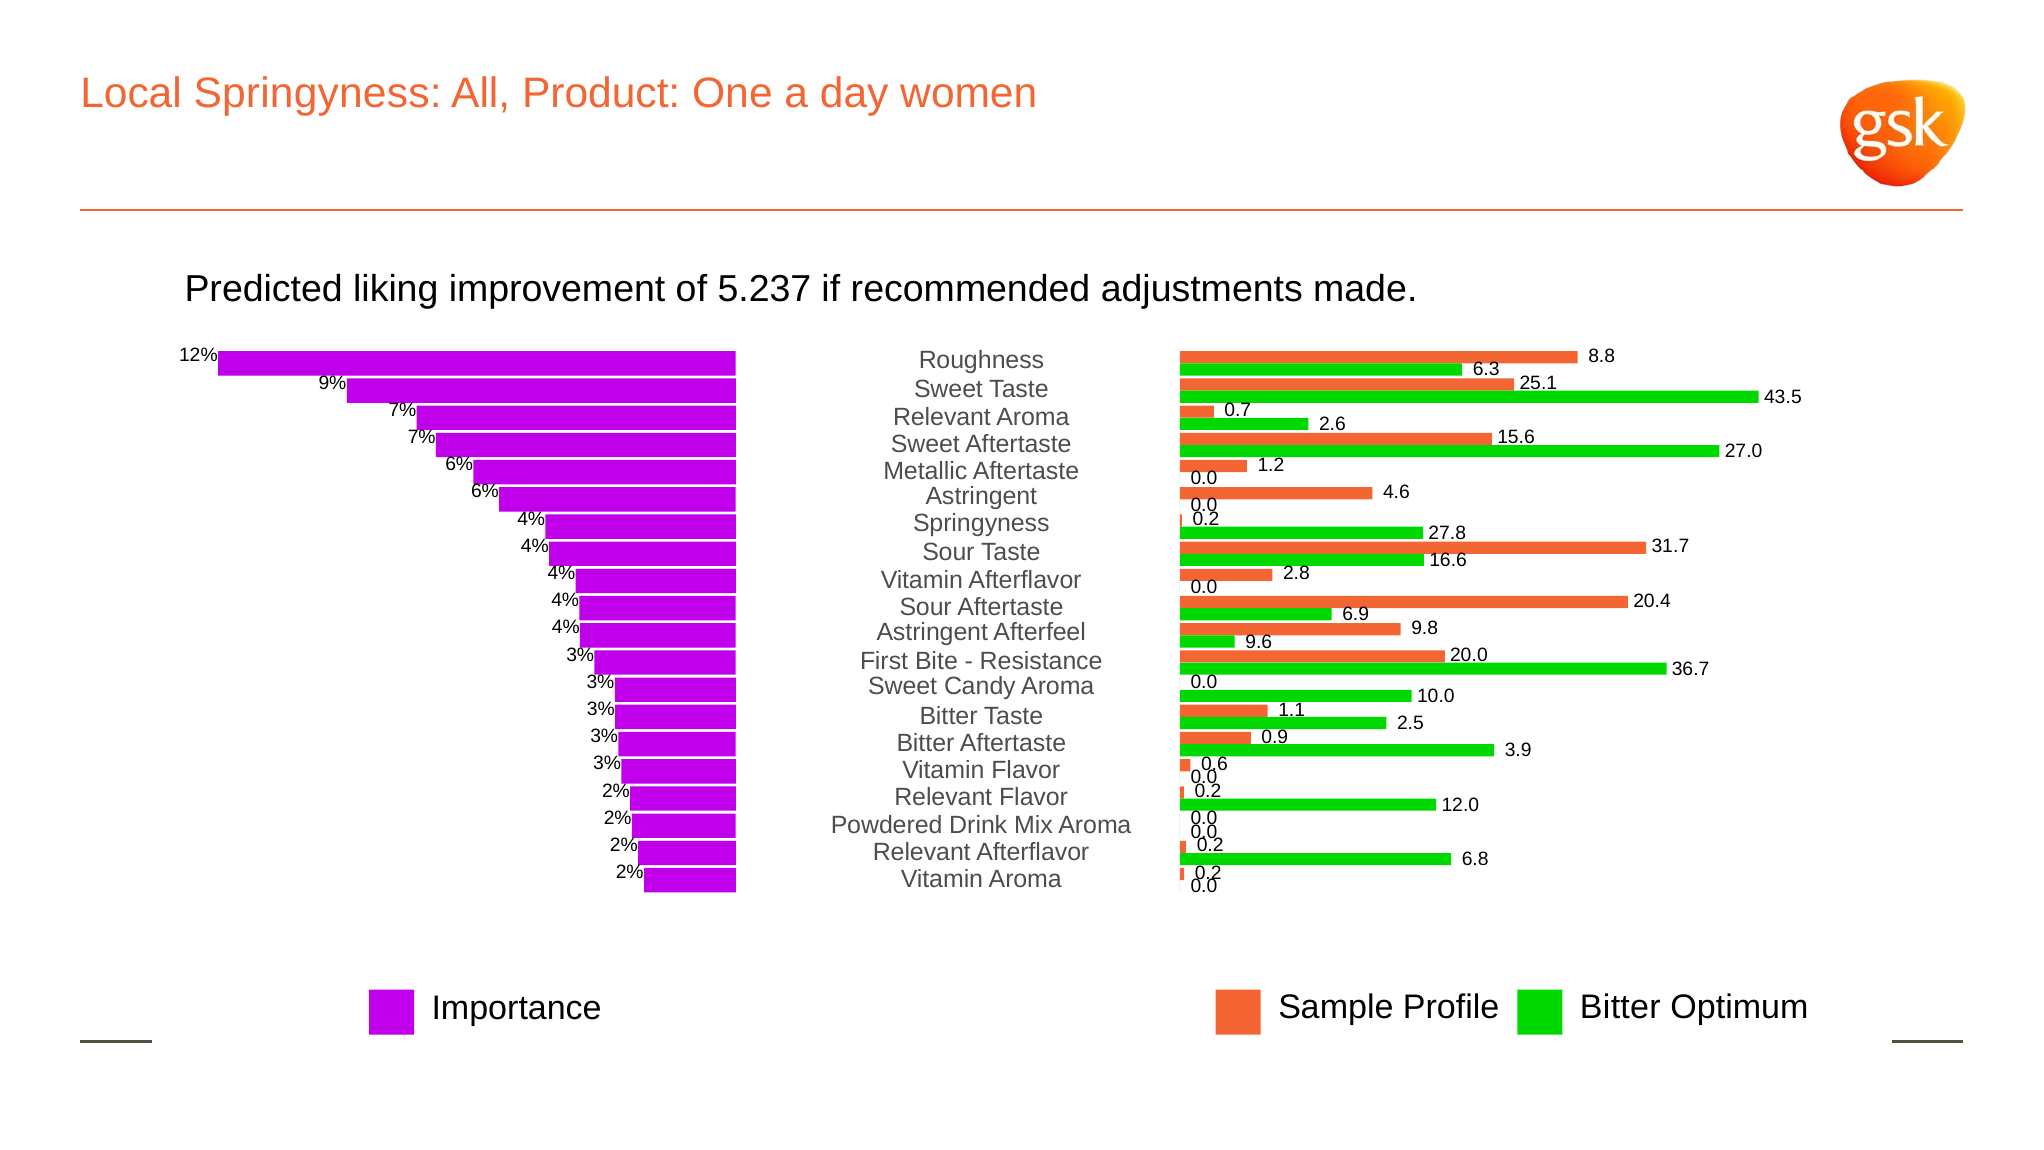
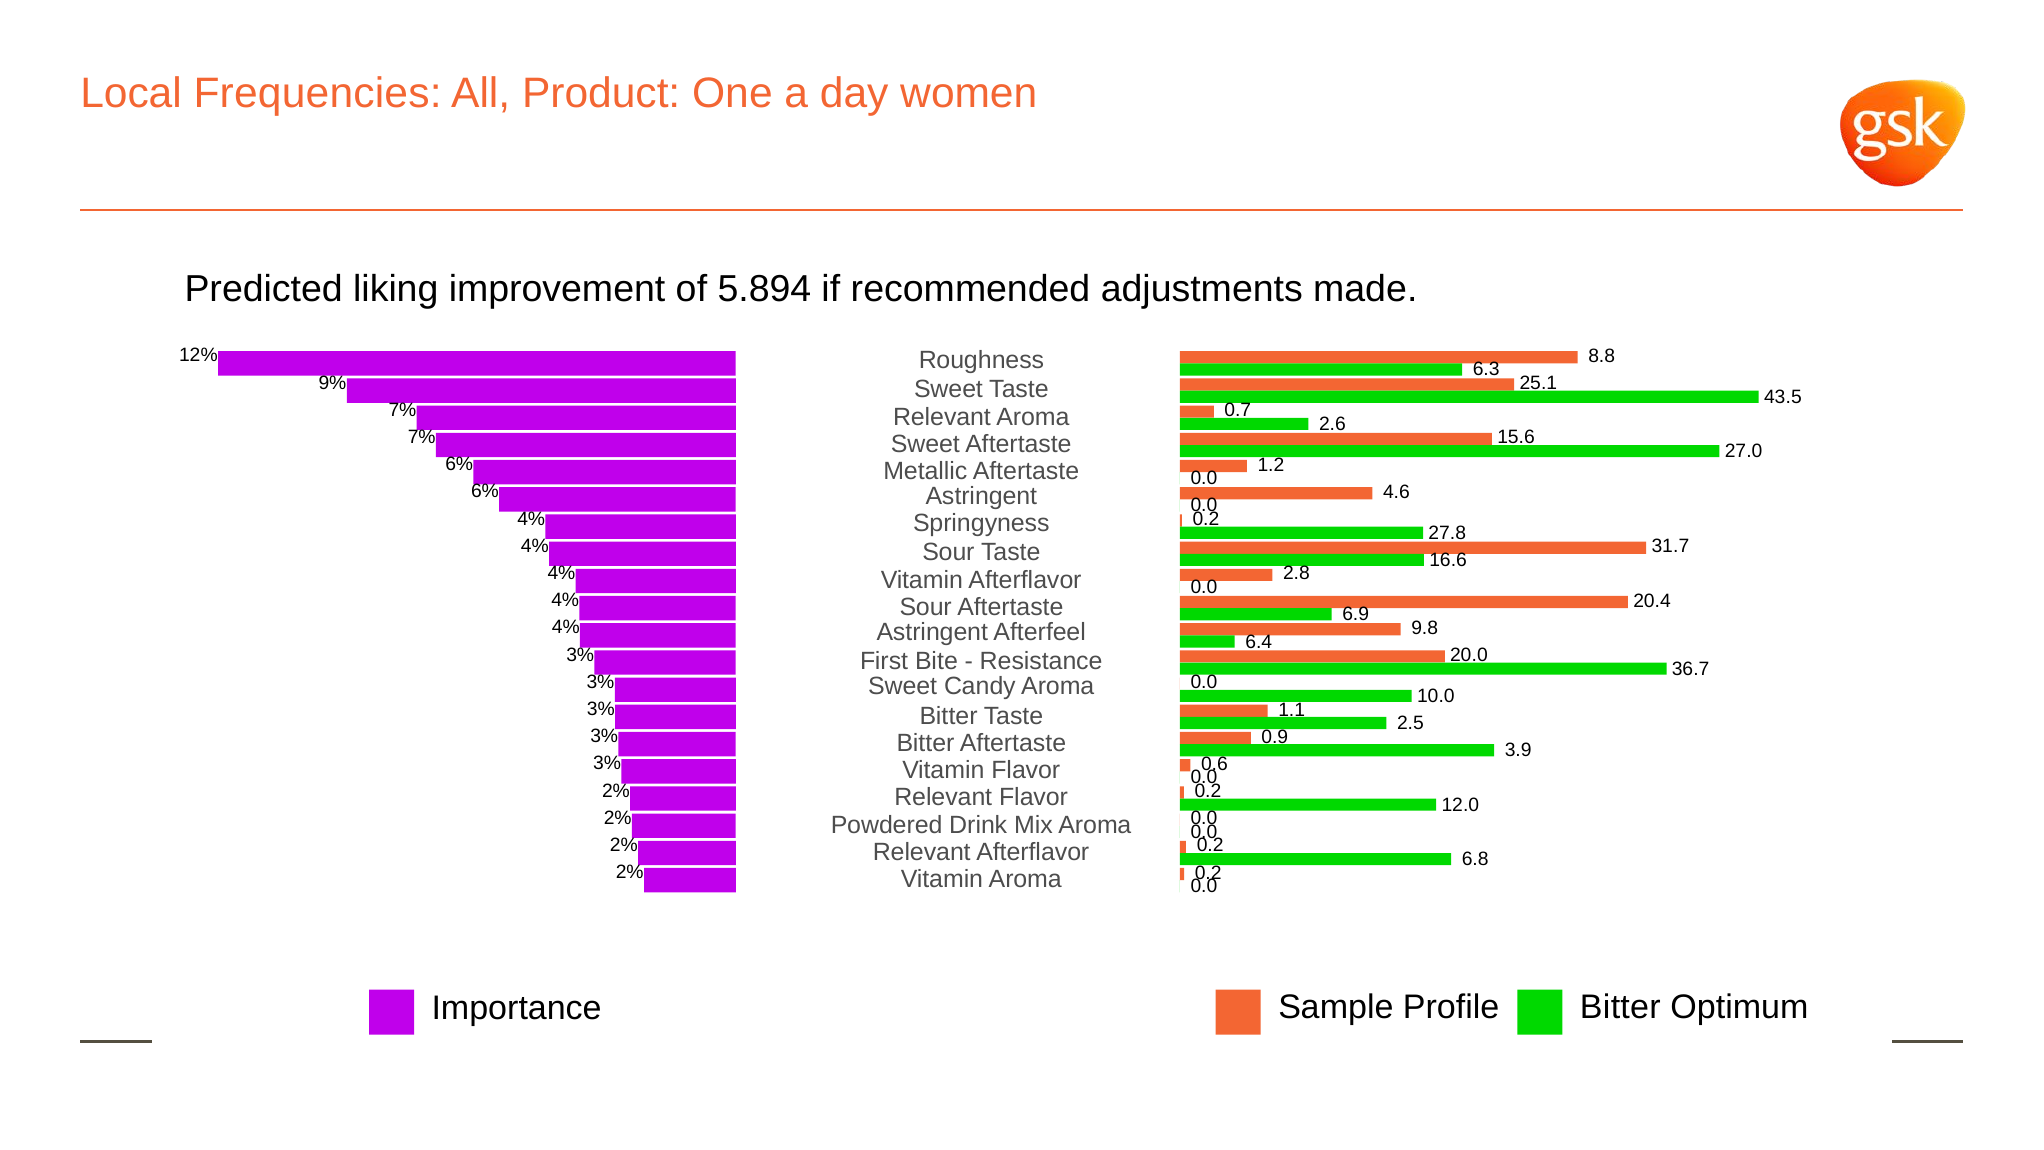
Local Springyness: Springyness -> Frequencies (318, 93)
5.237: 5.237 -> 5.894 (764, 289)
9.6: 9.6 -> 6.4 (1259, 642)
